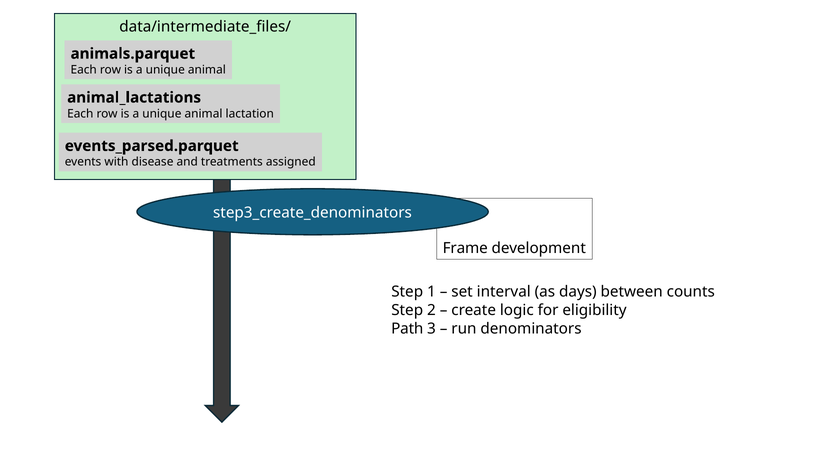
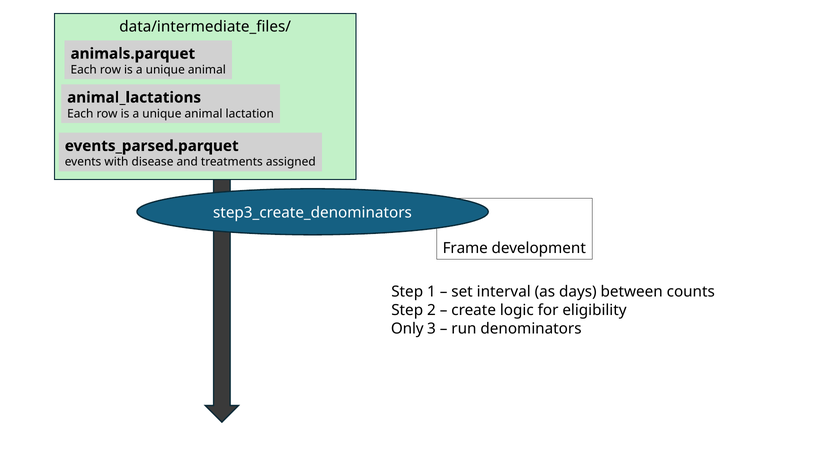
Path: Path -> Only (407, 328)
